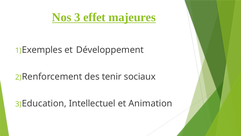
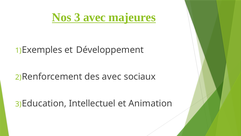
3 effet: effet -> avec (94, 17)
des tenir: tenir -> avec (112, 76)
